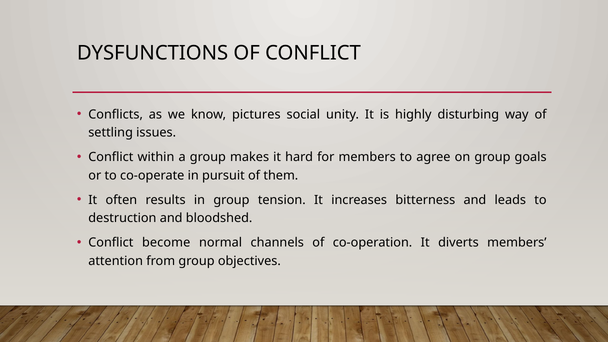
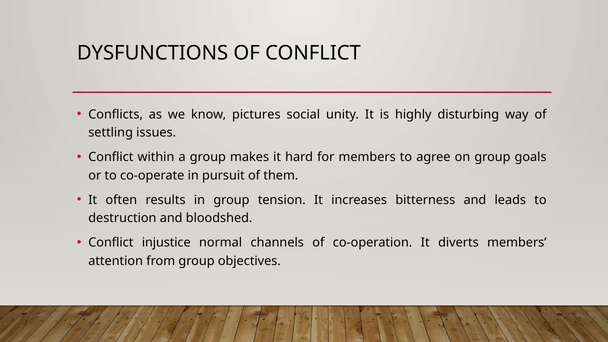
become: become -> injustice (166, 243)
